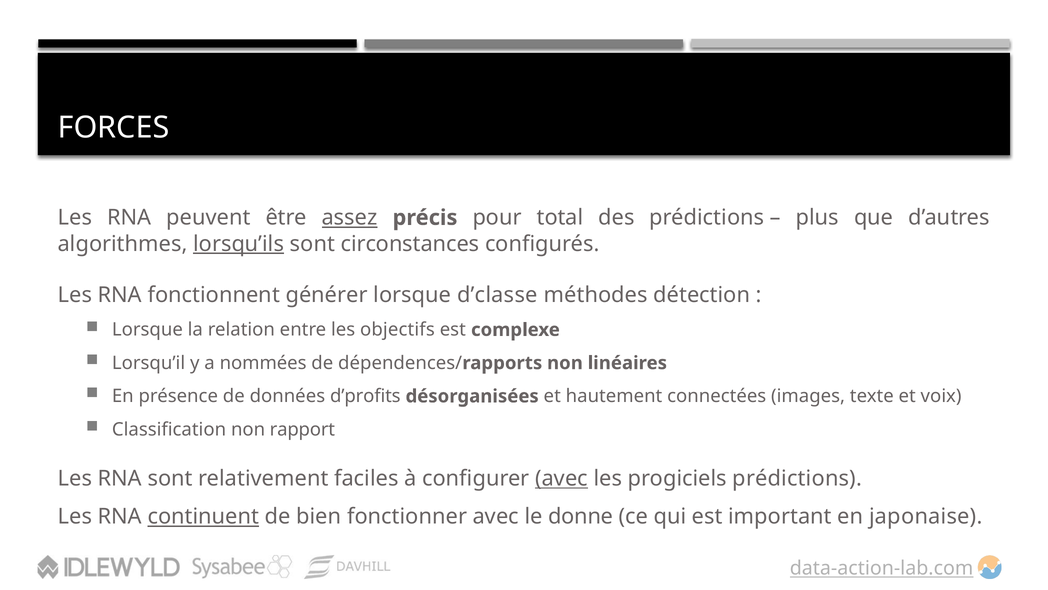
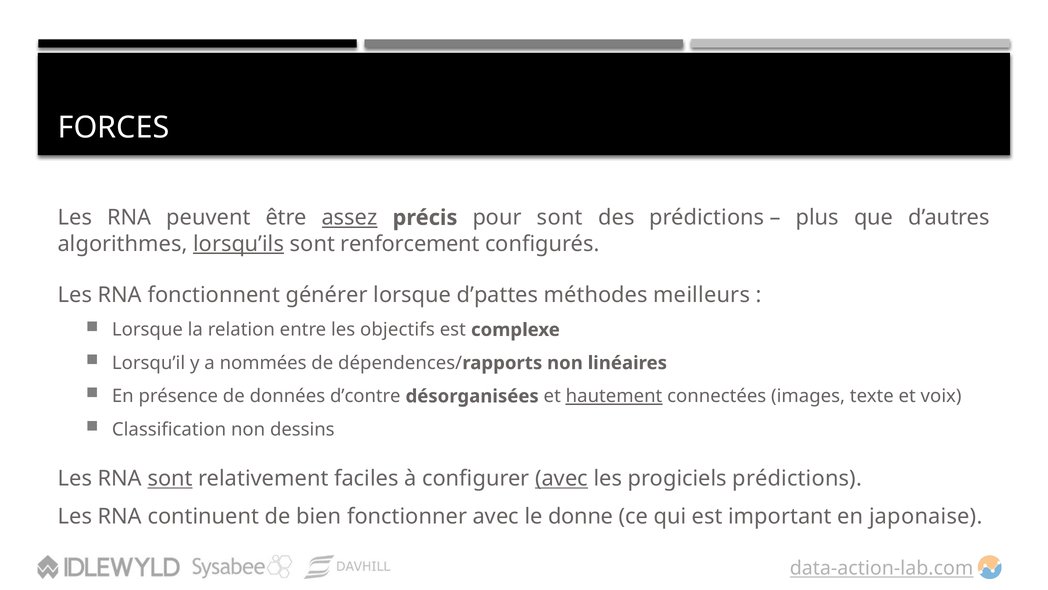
pour total: total -> sont (560, 218)
circonstances: circonstances -> renforcement (410, 244)
d’classe: d’classe -> d’pattes (498, 295)
détection: détection -> meilleurs (702, 295)
d’profits: d’profits -> d’contre (365, 396)
hautement underline: none -> present (614, 396)
rapport: rapport -> dessins (302, 429)
sont underline: none -> present (170, 478)
continuent underline: present -> none (203, 516)
